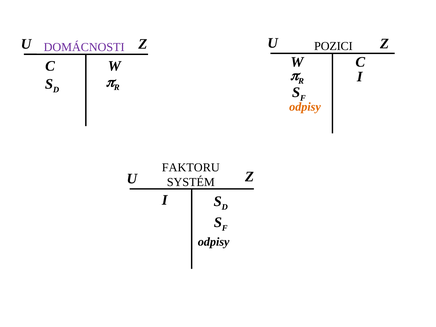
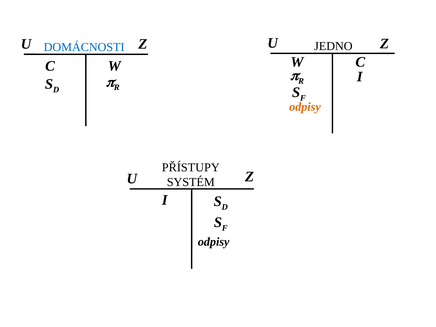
POZICI: POZICI -> JEDNO (333, 46)
DOMÁCNOSTI colour: purple -> blue (84, 47)
FAKTORU: FAKTORU -> PŘÍSTUPY (191, 168)
